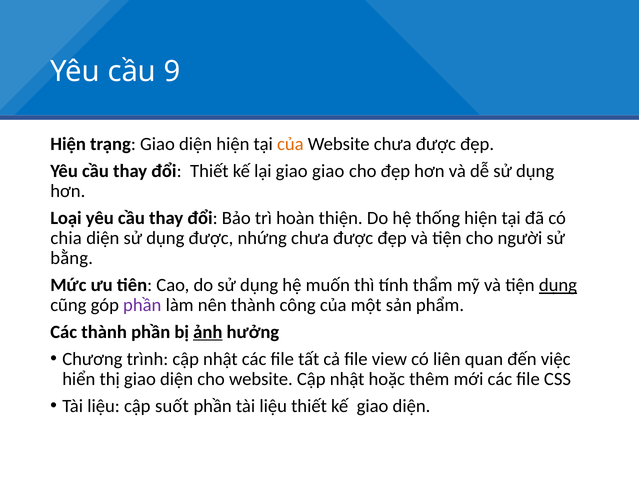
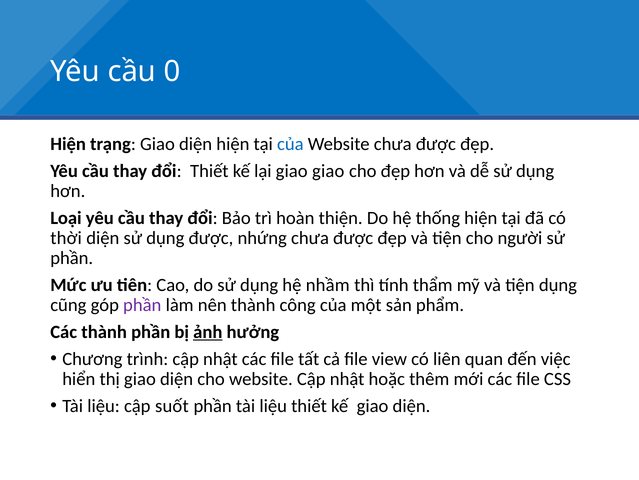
9: 9 -> 0 (172, 72)
của colour: orange -> blue (290, 144)
chia: chia -> thời (66, 238)
bằng: bằng -> phần (72, 258)
muốn: muốn -> nhầm (328, 285)
dụng underline: present -> none (558, 285)
